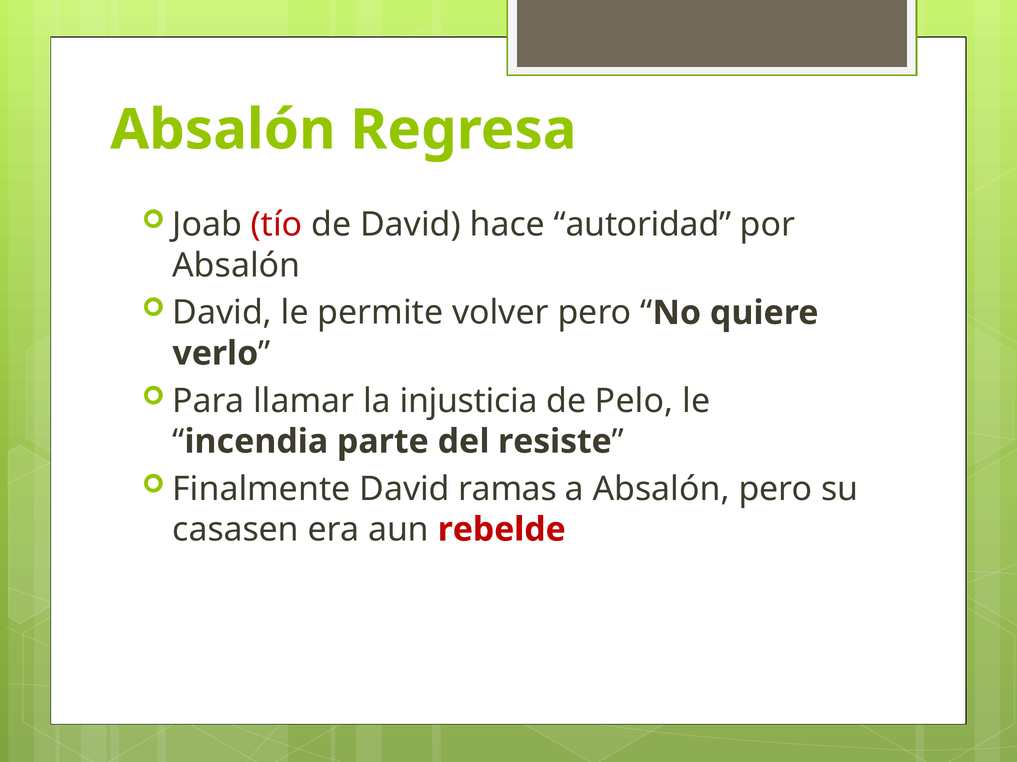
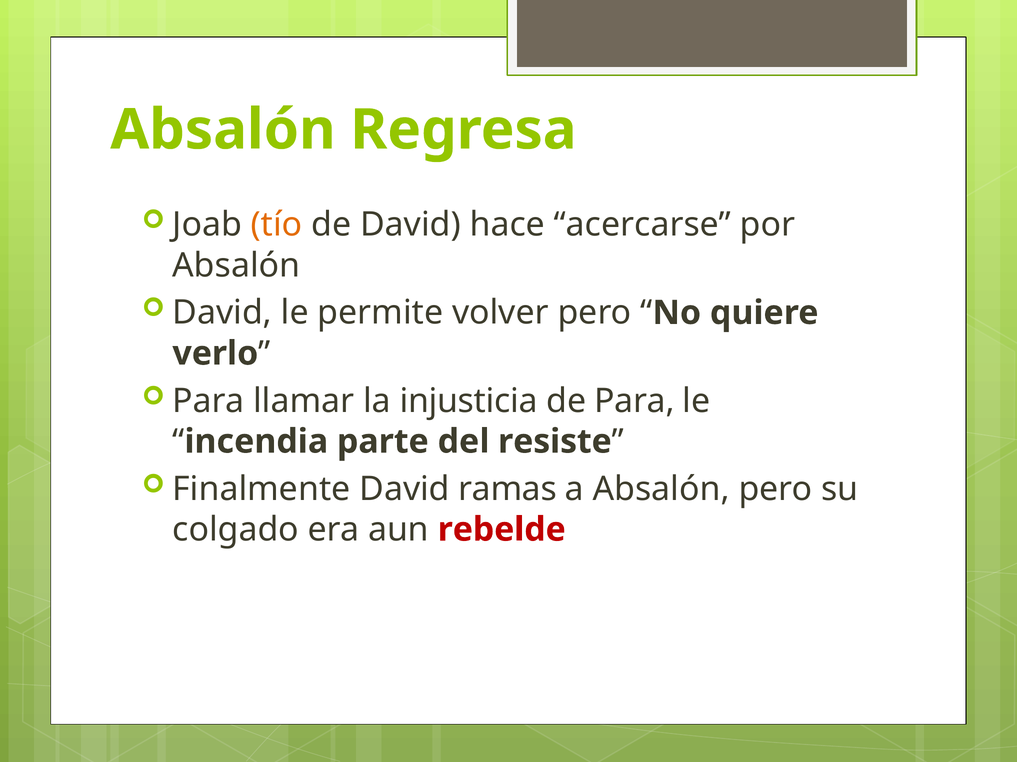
tío colour: red -> orange (277, 225)
autoridad: autoridad -> acercarse (642, 225)
de Pelo: Pelo -> Para (634, 401)
casasen: casasen -> colgado (236, 530)
